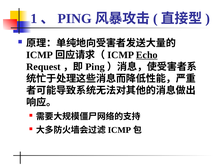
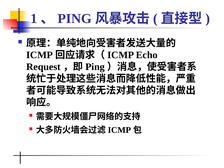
Echo underline: present -> none (147, 55)
